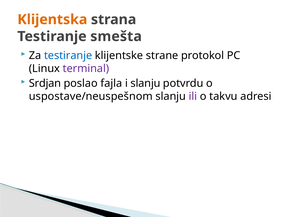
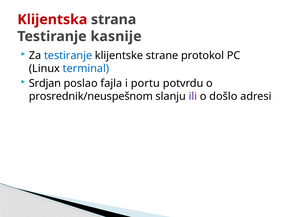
Klijentska colour: orange -> red (52, 20)
smešta: smešta -> kasnije (116, 36)
terminal colour: purple -> blue (86, 69)
i slanju: slanju -> portu (145, 83)
uspostave/neuspešnom: uspostave/neuspešnom -> prosrednik/neuspešnom (91, 96)
takvu: takvu -> došlo (223, 96)
